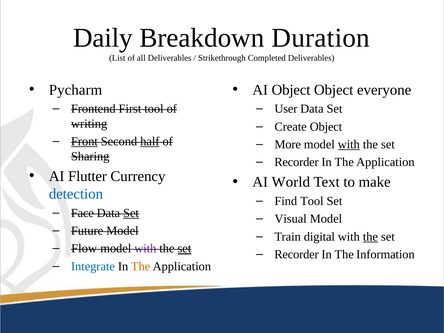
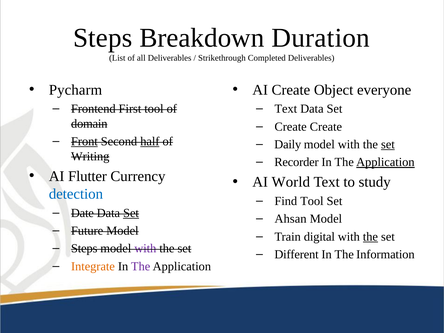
Daily: Daily -> Steps (103, 38)
AI Object: Object -> Create (291, 90)
User: User -> Text (286, 109)
writing: writing -> domain (89, 124)
Create Object: Object -> Create (326, 127)
More: More -> Daily (288, 144)
with underline: present -> none (349, 144)
set underline: none -> present (388, 144)
Sharing: Sharing -> Writing (90, 156)
Application underline: none -> present (385, 162)
make: make -> study (375, 182)
Face: Face -> Date (82, 213)
Visual: Visual -> Ahsan (291, 219)
Flow: Flow -> Steps (84, 249)
set underline: present -> none (184, 249)
Recorder: Recorder -> Different (297, 254)
Integrate colour: blue -> orange (93, 266)
The colour: orange -> purple (141, 266)
